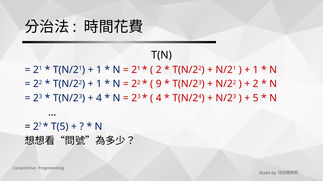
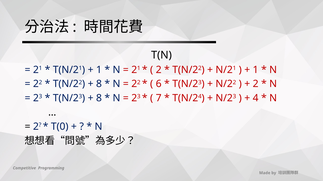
1: 1 -> 8 (99, 84)
9: 9 -> 6 (159, 84)
4: 4 -> 8 (99, 98)
4: 4 -> 7 (159, 98)
5: 5 -> 4 (256, 98)
T(5: T(5 -> T(0 (60, 127)
